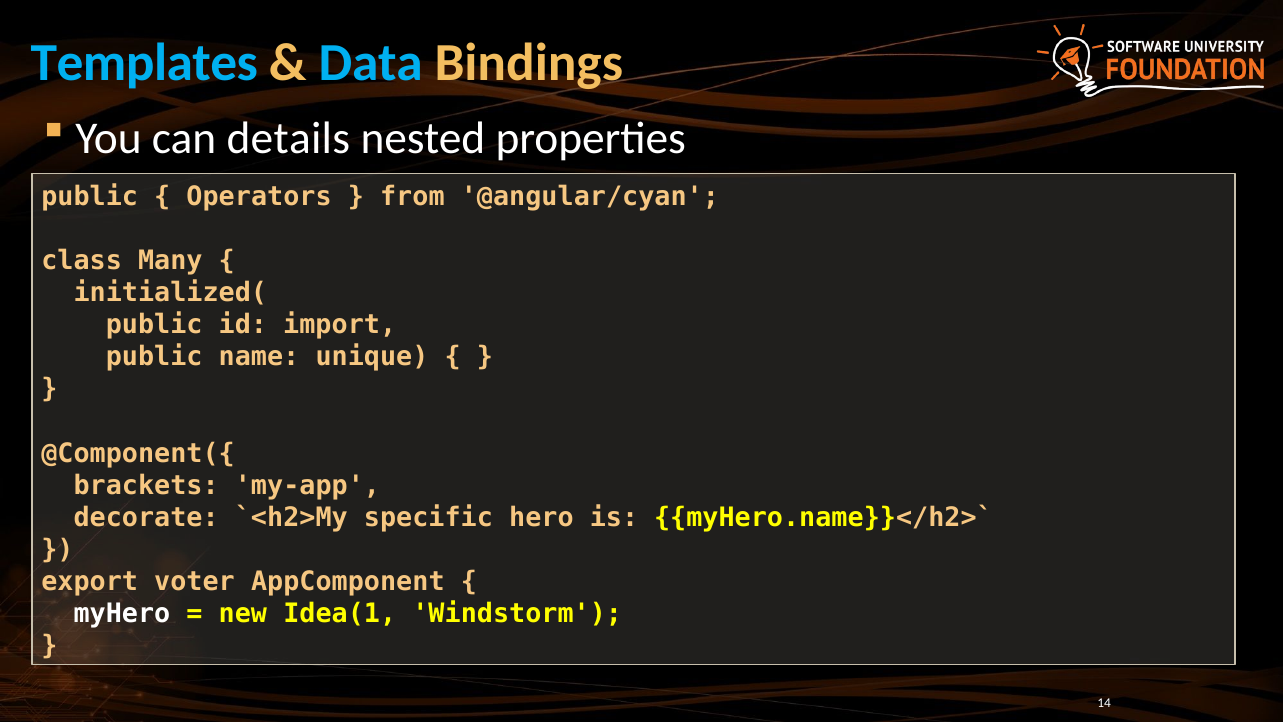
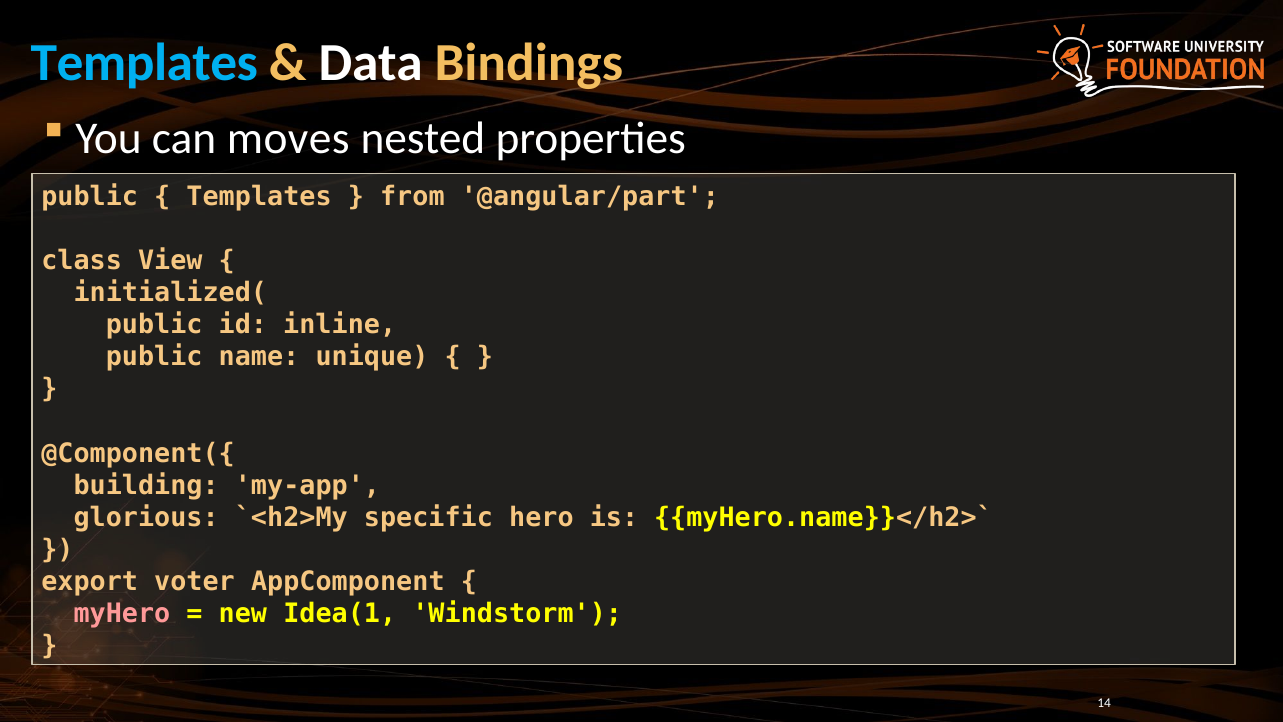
Data colour: light blue -> white (371, 62)
details: details -> moves (288, 138)
Operators: Operators -> Templates (259, 196)
@angular/cyan: @angular/cyan -> @angular/part (590, 196)
Many: Many -> View (170, 261)
import: import -> inline (340, 325)
brackets: brackets -> building (146, 485)
decorate: decorate -> glorious (146, 517)
myHero colour: white -> pink (122, 614)
